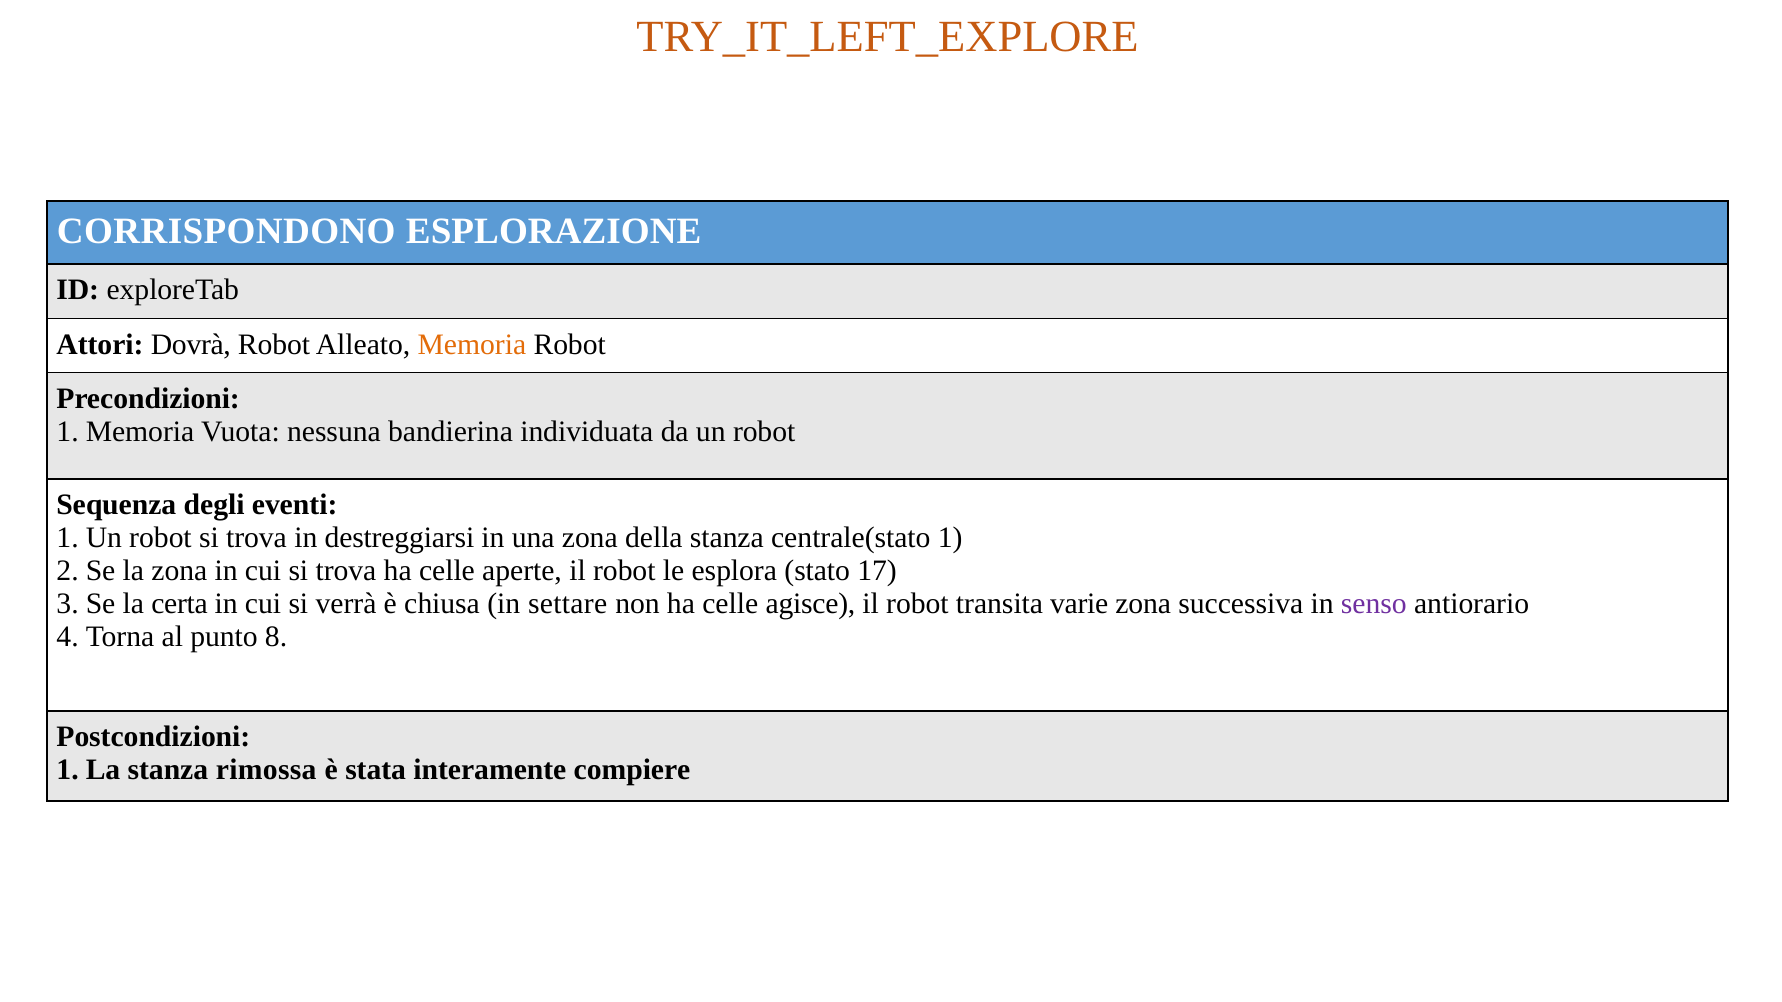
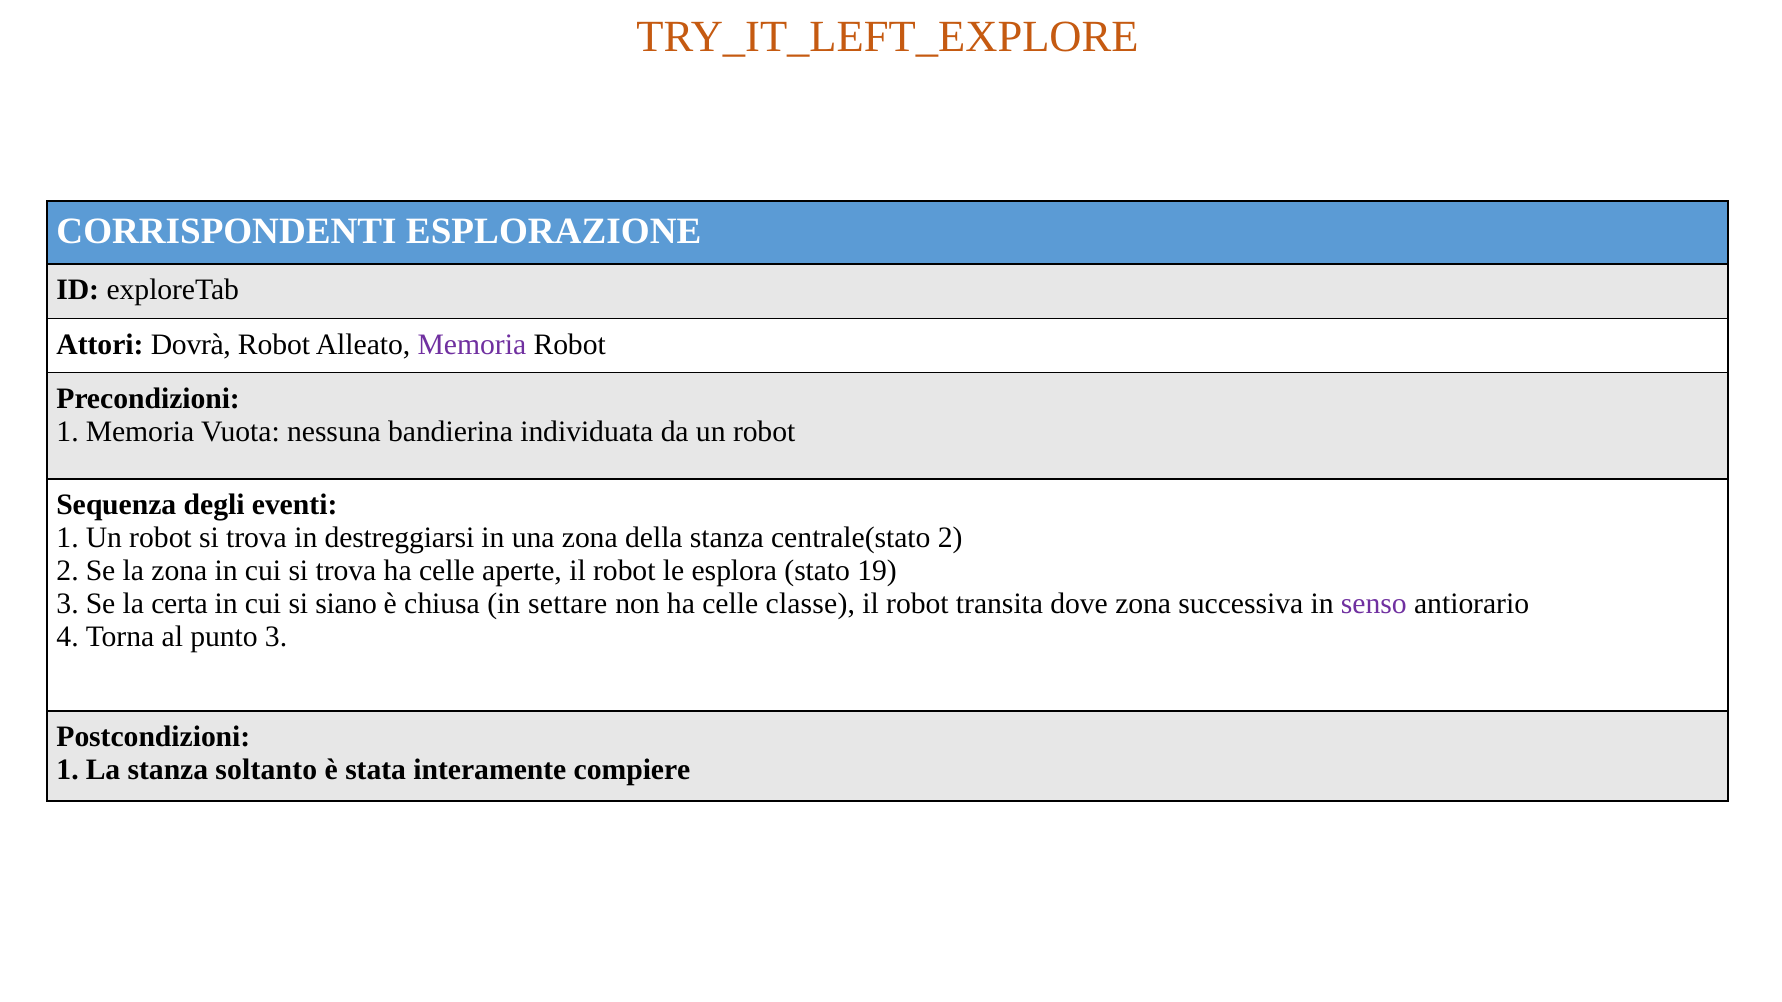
CORRISPONDONO: CORRISPONDONO -> CORRISPONDENTI (226, 231)
Memoria colour: orange -> purple (472, 344)
centrale(stato 1: 1 -> 2 (950, 538)
17: 17 -> 19 (877, 571)
verrà: verrà -> siano (346, 604)
agisce: agisce -> classe (810, 604)
varie: varie -> dove (1079, 604)
punto 8: 8 -> 3 (276, 637)
rimossa: rimossa -> soltanto (266, 770)
